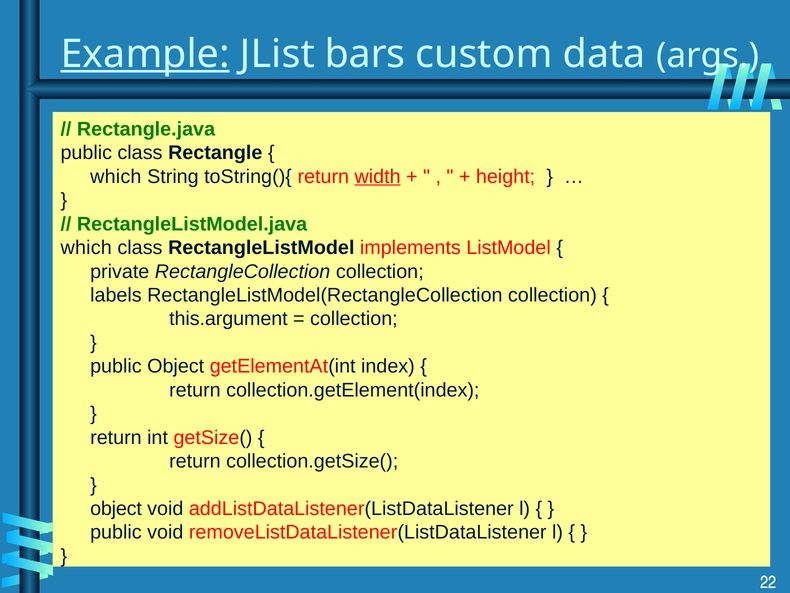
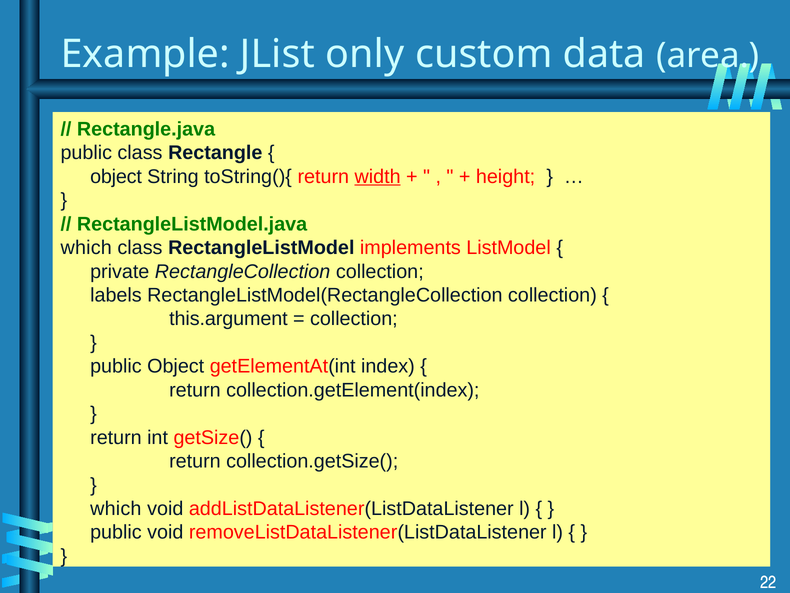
Example underline: present -> none (145, 54)
bars: bars -> only (365, 54)
args: args -> area (708, 56)
which: which -> object (116, 176)
object: object -> which (116, 508)
